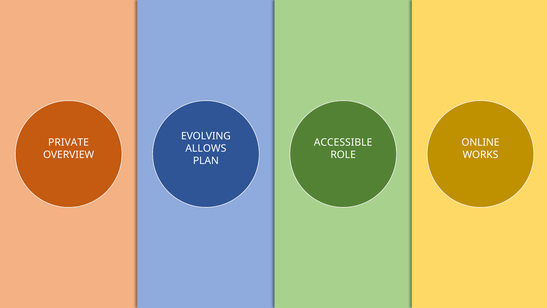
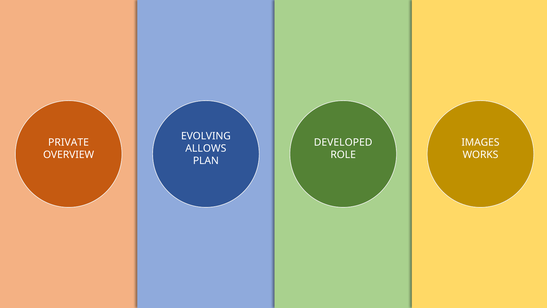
ACCESSIBLE: ACCESSIBLE -> DEVELOPED (343, 142)
ONLINE: ONLINE -> IMAGES (480, 142)
